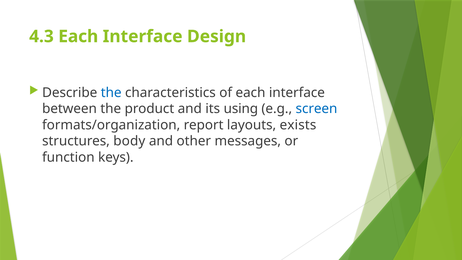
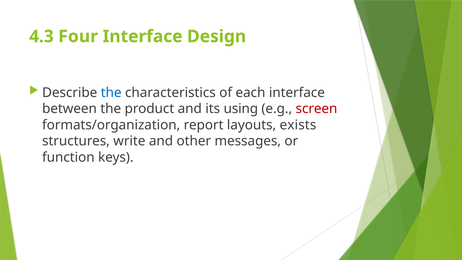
4.3 Each: Each -> Four (78, 36)
screen colour: blue -> red (316, 109)
body: body -> write (129, 141)
